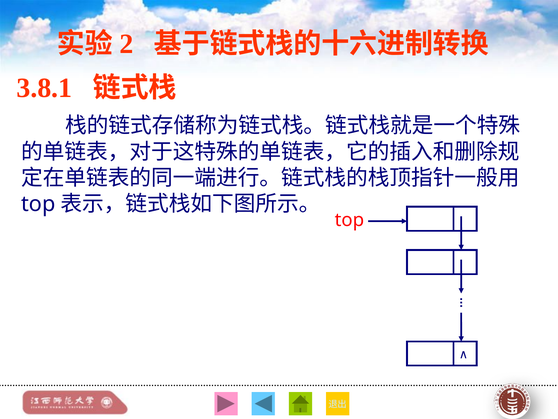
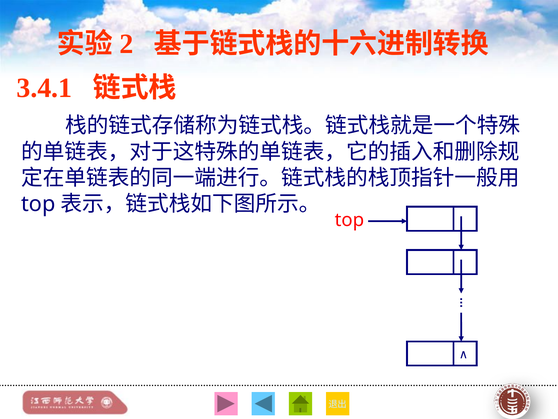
3.8.1: 3.8.1 -> 3.4.1 (44, 88)
